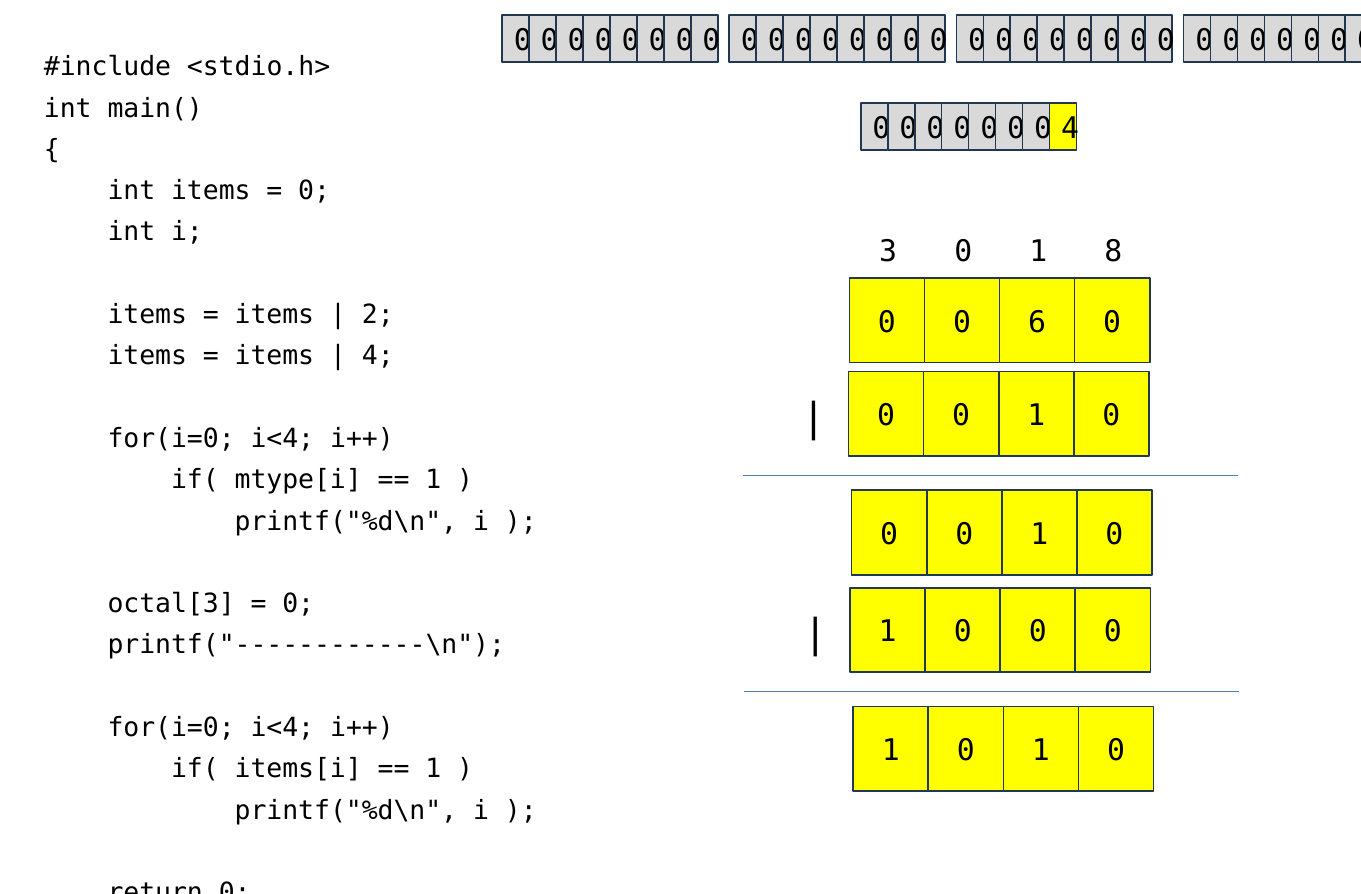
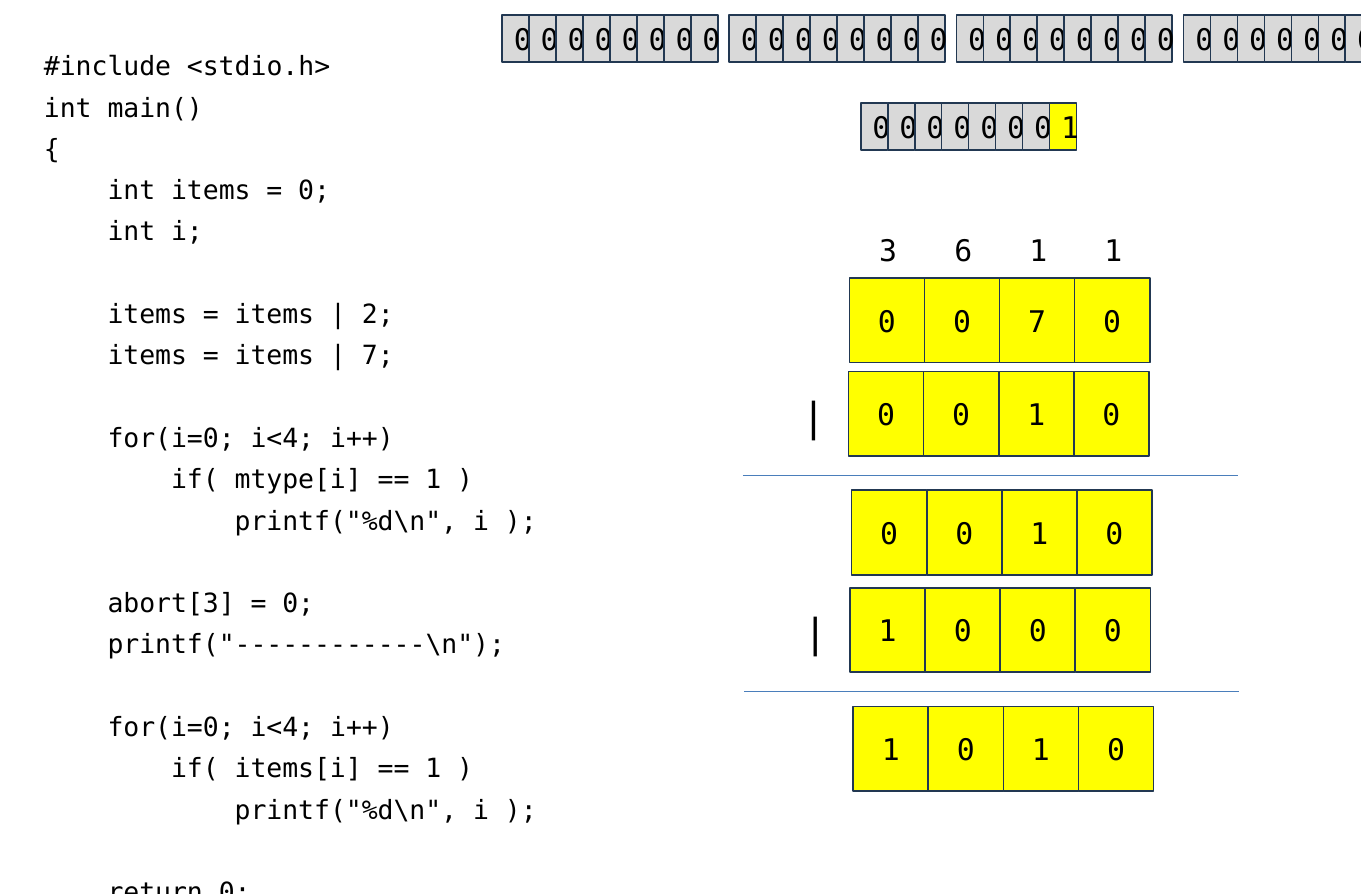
4: 4 -> 1 (1070, 129)
3 0: 0 -> 6 (963, 252)
1 8: 8 -> 1 (1113, 252)
0 6: 6 -> 7 (1037, 322)
4: 4 -> 7 (378, 356)
octal[3: octal[3 -> abort[3 (171, 604)
